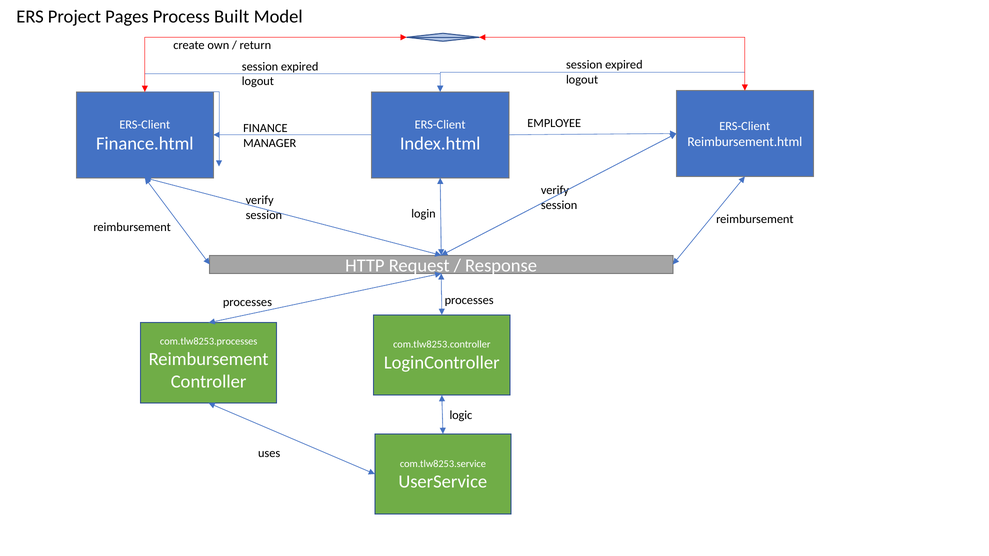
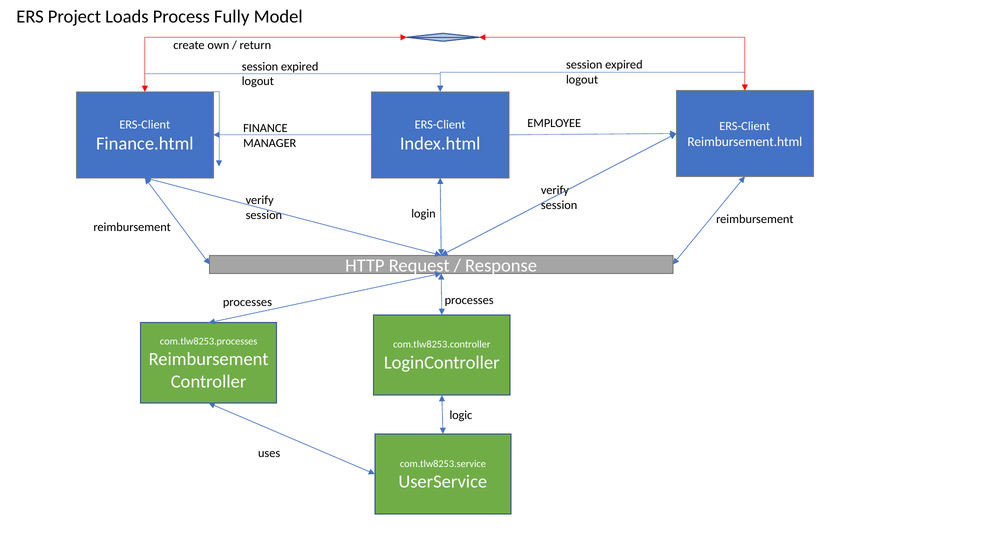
Pages: Pages -> Loads (127, 17)
Built: Built -> Fully (232, 17)
